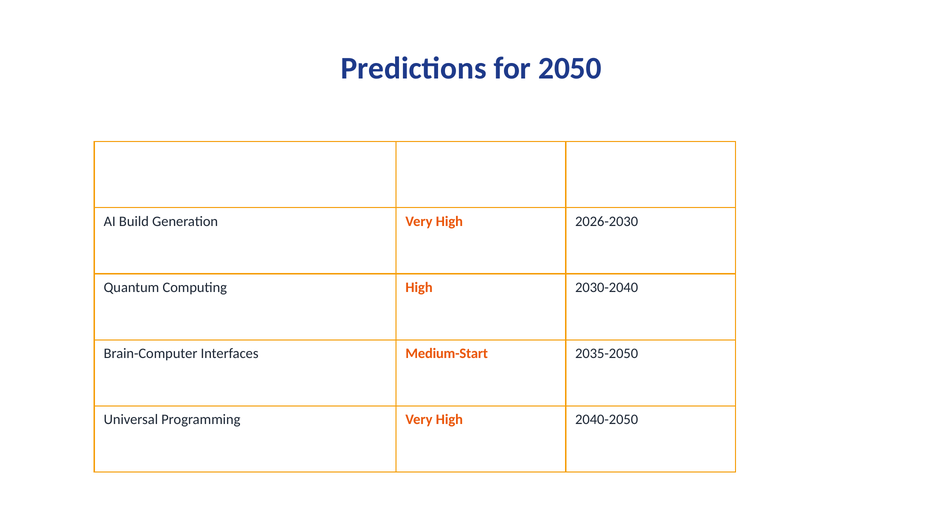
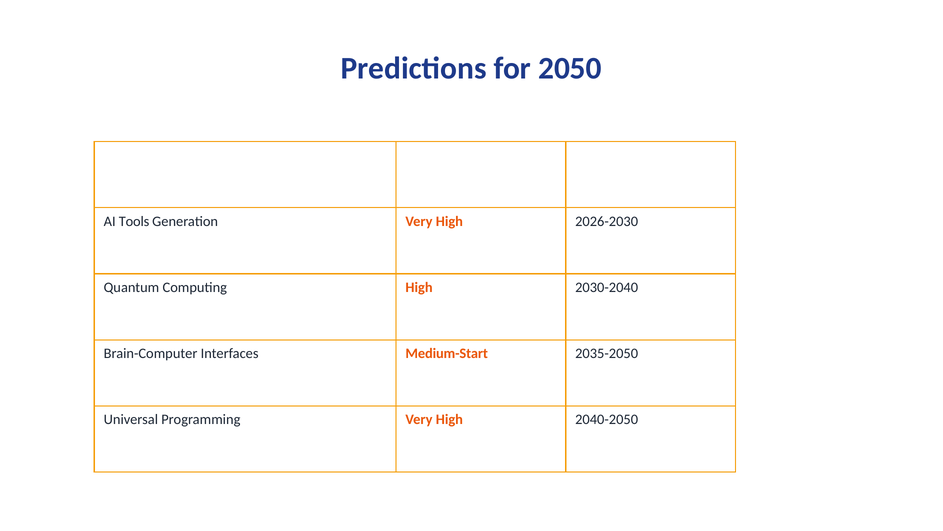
Build: Build -> Tools (134, 221)
